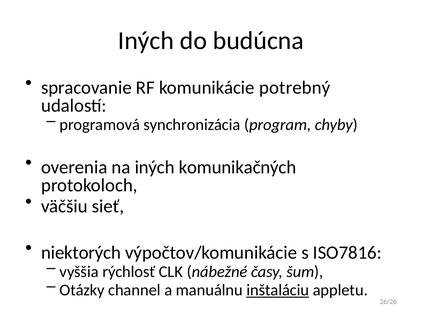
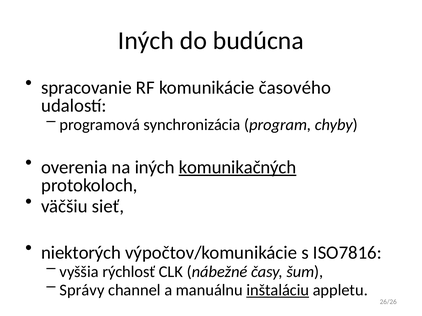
potrebný: potrebný -> časového (295, 88)
komunikačných underline: none -> present (238, 168)
Otázky: Otázky -> Správy (82, 291)
